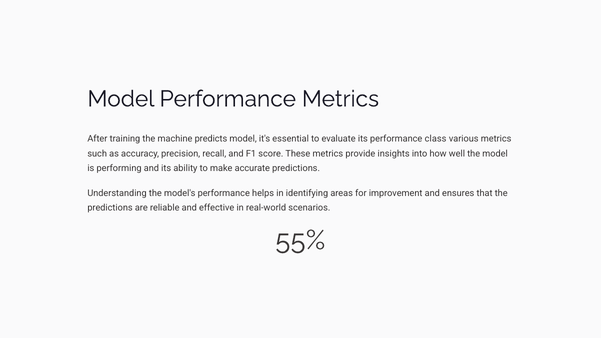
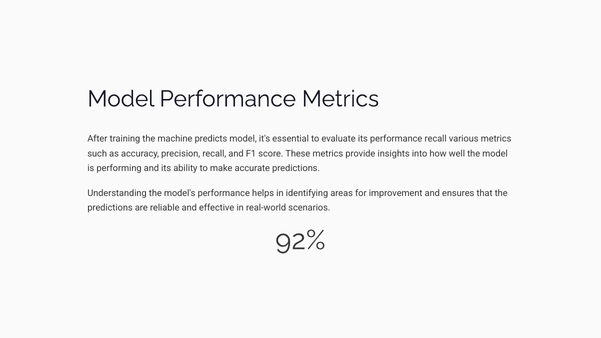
performance class: class -> recall (436, 139)
55%: 55% -> 92% (300, 240)
